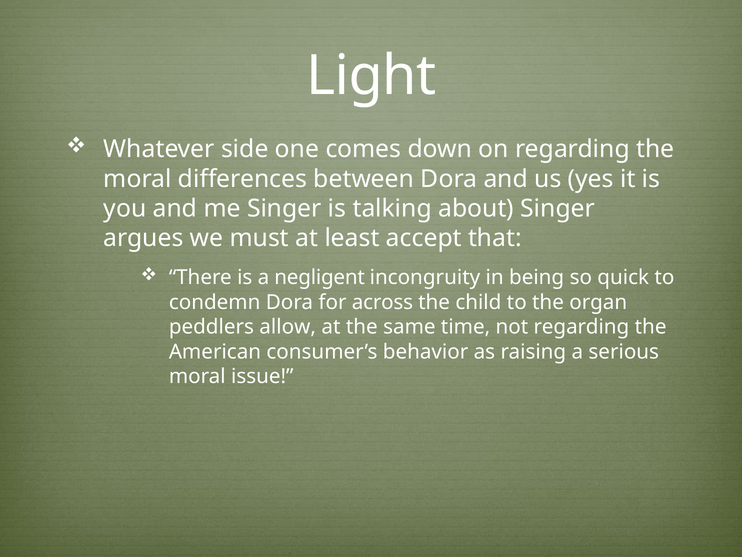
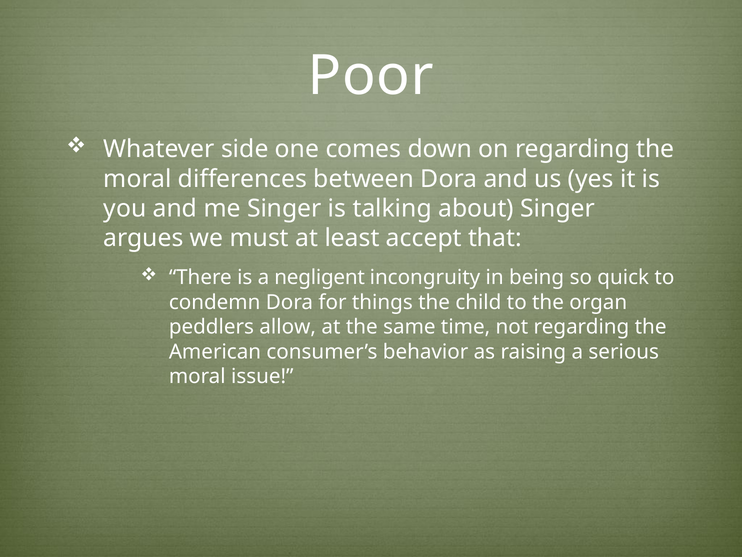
Light: Light -> Poor (371, 76)
across: across -> things (382, 302)
